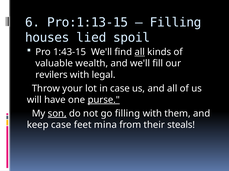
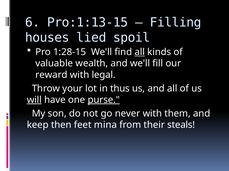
1:43-15: 1:43-15 -> 1:28-15 (70, 52)
revilers: revilers -> reward (51, 75)
in case: case -> thus (120, 89)
will underline: none -> present (34, 100)
son underline: present -> none (57, 114)
go filling: filling -> never (128, 114)
keep case: case -> then (61, 125)
